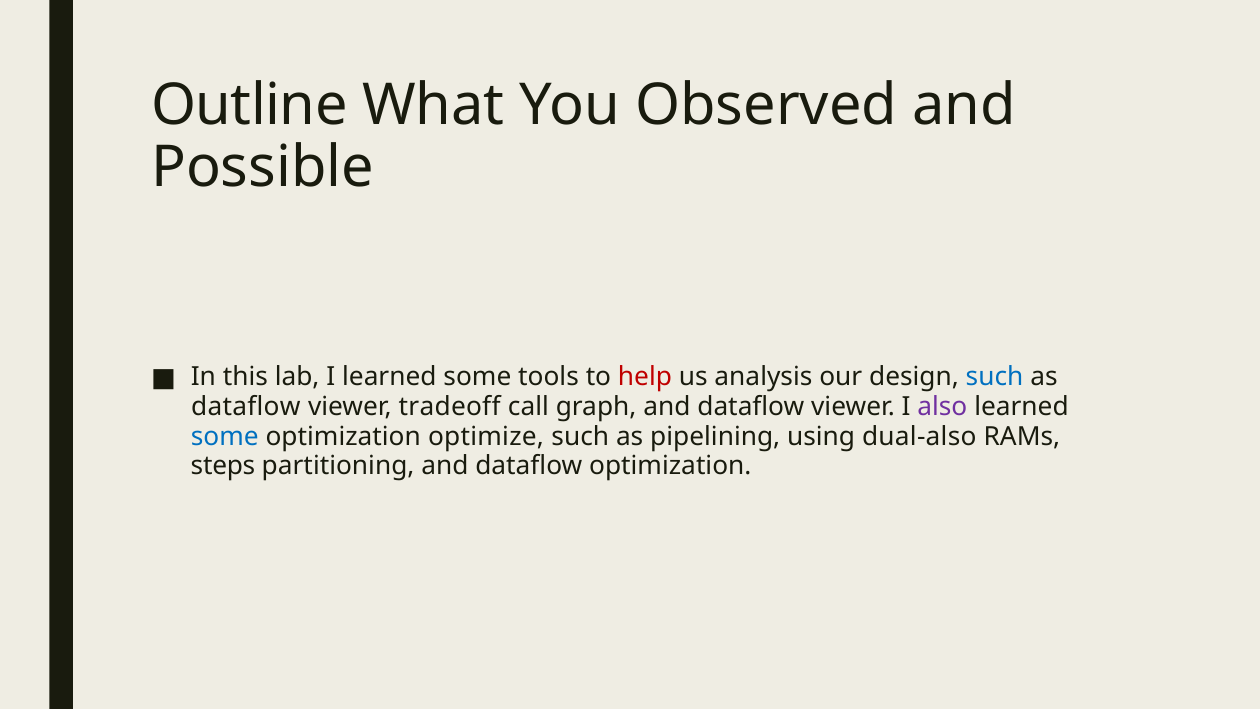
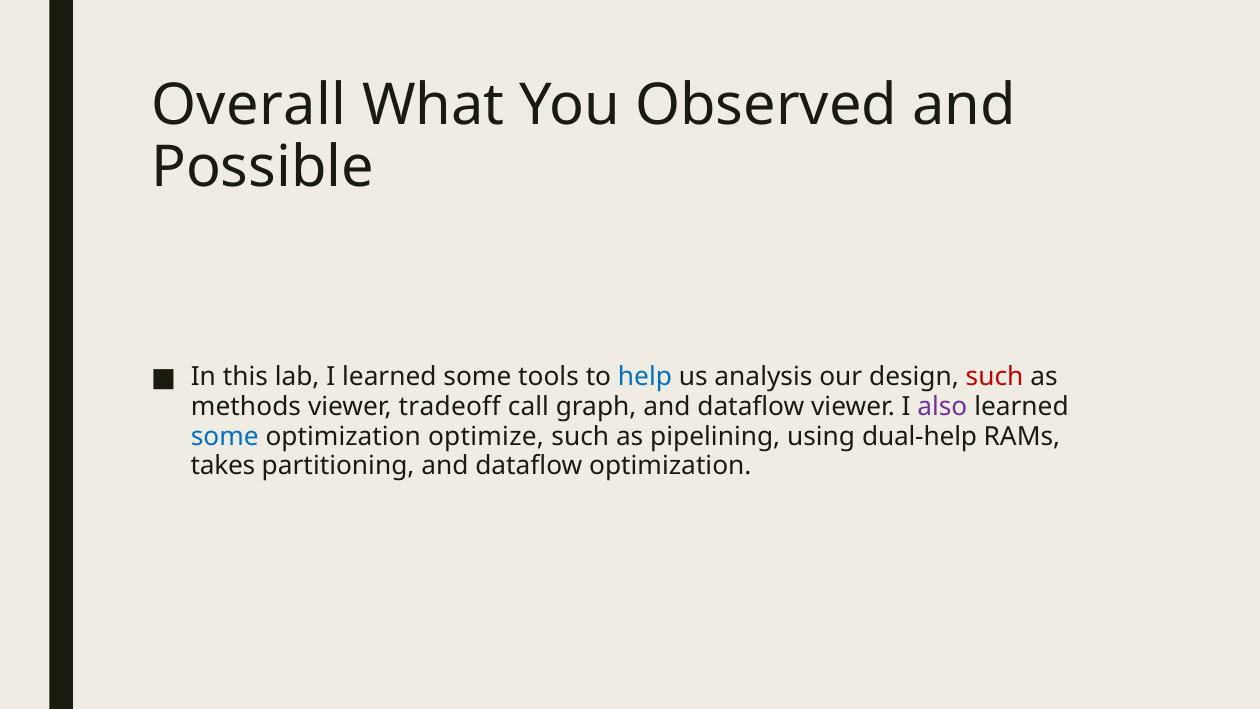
Outline: Outline -> Overall (249, 106)
help colour: red -> blue (645, 377)
such colour: blue -> red (995, 377)
dataflow: dataflow -> methods (246, 407)
dual-also: dual-also -> dual-help (920, 436)
steps: steps -> takes (223, 466)
